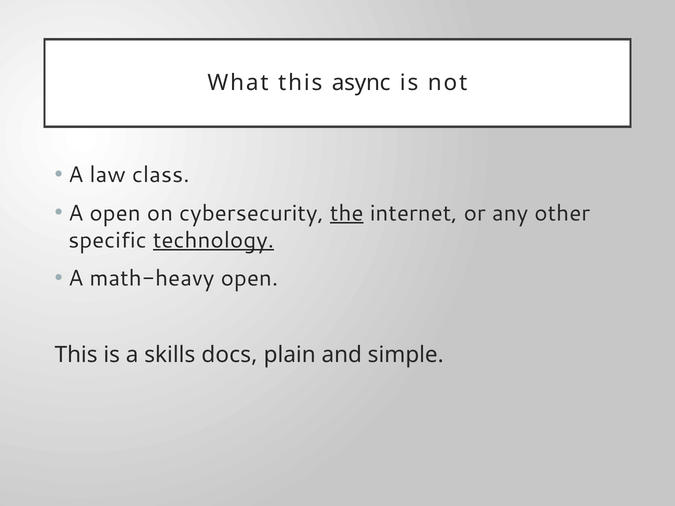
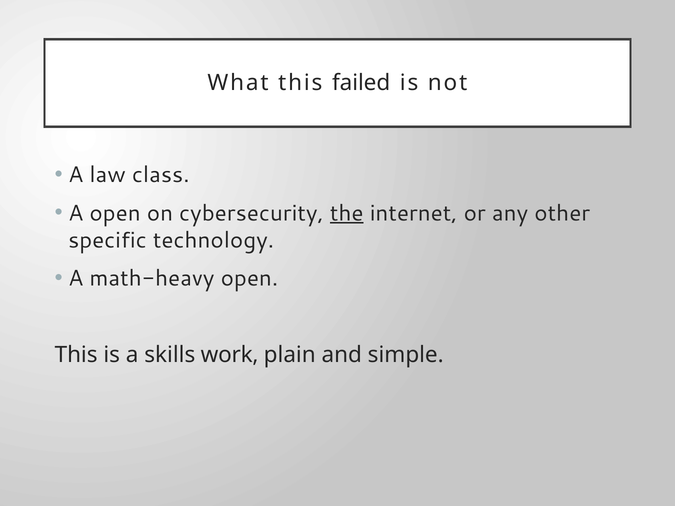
async: async -> failed (361, 83)
technology underline: present -> none (213, 240)
docs: docs -> work (230, 355)
